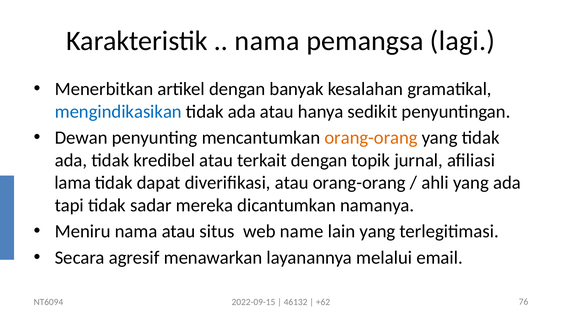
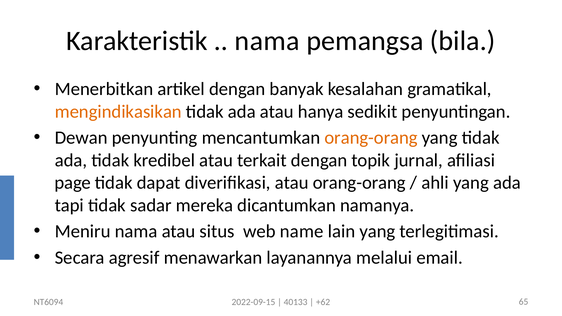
lagi: lagi -> bila (463, 41)
mengindikasikan colour: blue -> orange (118, 112)
lama: lama -> page (73, 183)
46132: 46132 -> 40133 (296, 302)
76: 76 -> 65 (524, 302)
